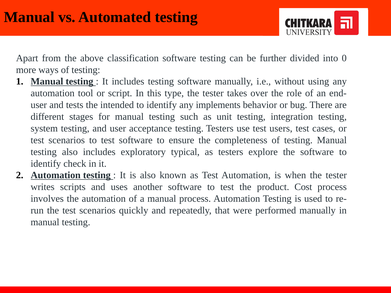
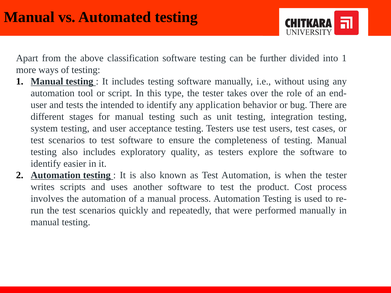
into 0: 0 -> 1 (344, 58)
implements: implements -> application (218, 105)
typical: typical -> quality (185, 152)
check: check -> easier (75, 164)
